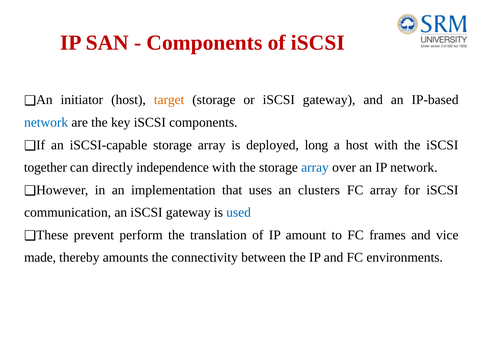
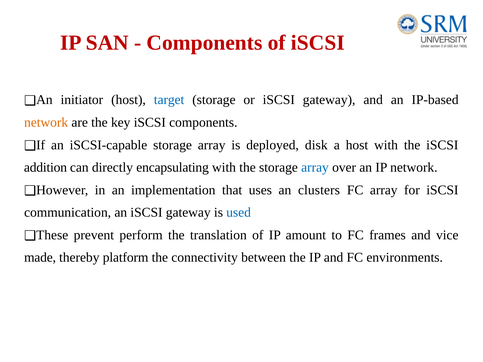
target colour: orange -> blue (169, 100)
network colour: blue -> orange (46, 122)
long: long -> disk (316, 145)
together: together -> addition (45, 168)
independence: independence -> encapsulating (173, 168)
amounts: amounts -> platform (126, 258)
